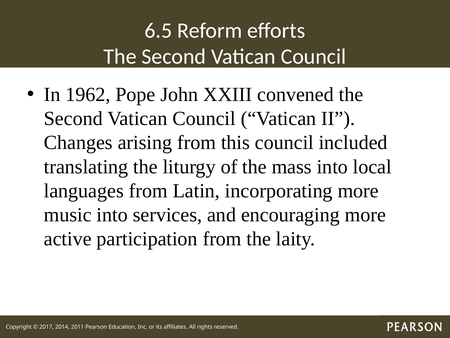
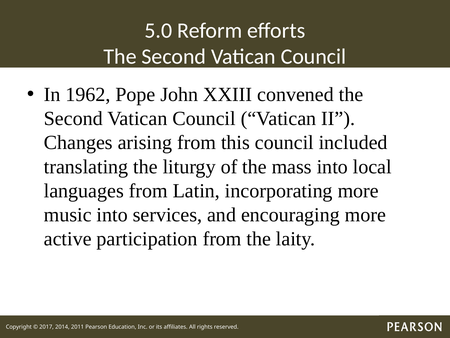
6.5: 6.5 -> 5.0 (158, 30)
